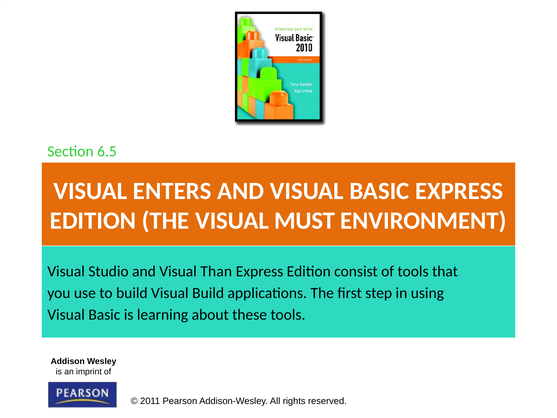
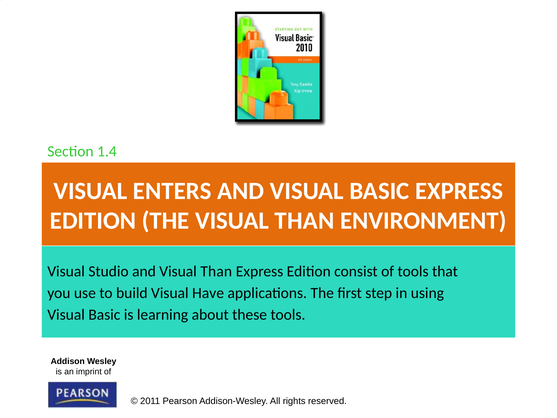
6.5: 6.5 -> 1.4 (107, 151)
THE VISUAL MUST: MUST -> THAN (304, 221)
Visual Build: Build -> Have (208, 293)
